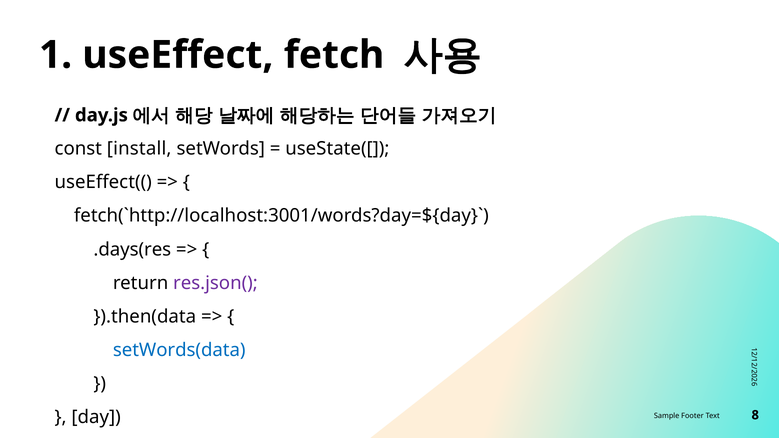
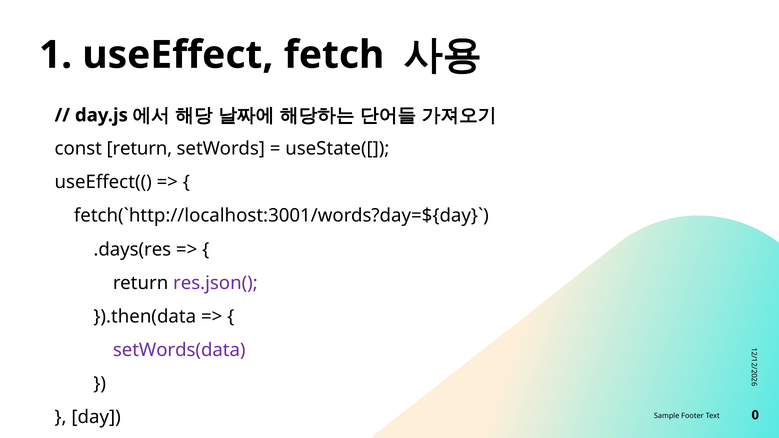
const install: install -> return (139, 149)
setWords(data colour: blue -> purple (179, 350)
Text 8: 8 -> 0 (755, 415)
